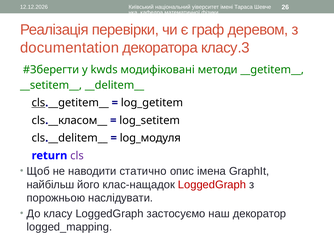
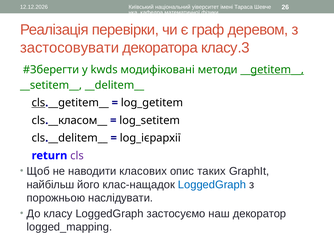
documentation: documentation -> застосовувати (70, 48)
__getitem__ underline: none -> present (272, 70)
log_модуля: log_модуля -> log_ієрархії (150, 138)
статично: статично -> класових (143, 171)
імена: імена -> таких (211, 171)
LoggedGraph colour: red -> blue (212, 184)
